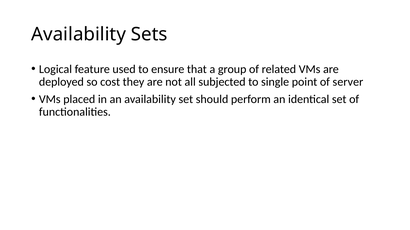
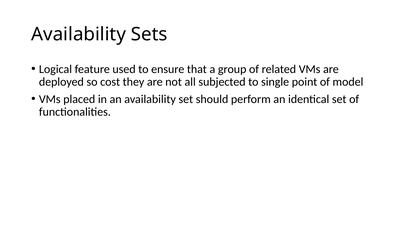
server: server -> model (348, 82)
